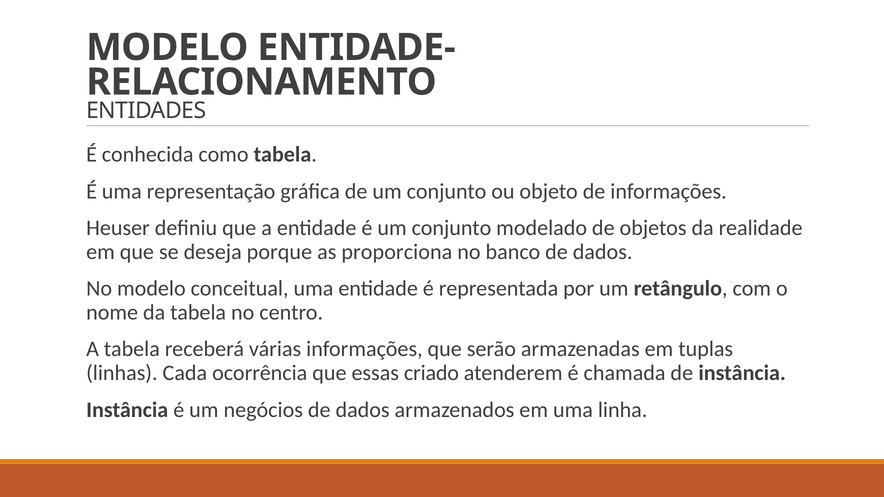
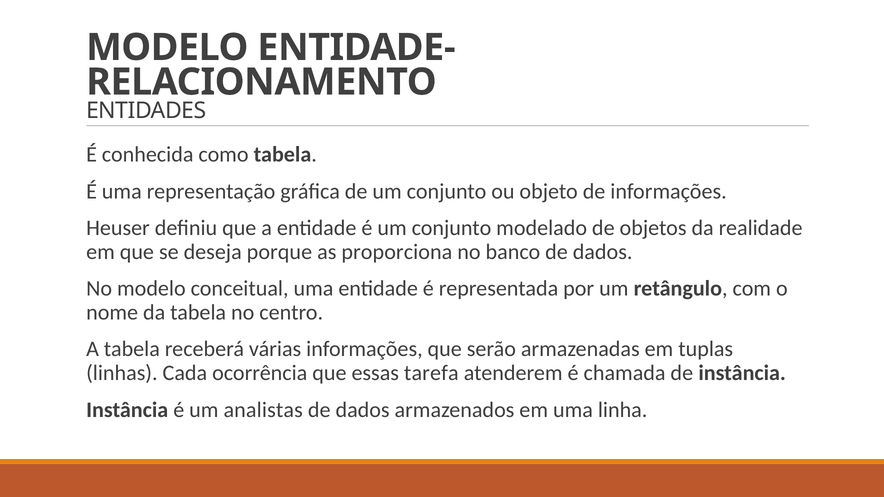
criado: criado -> tarefa (431, 373)
negócios: negócios -> analistas (263, 410)
